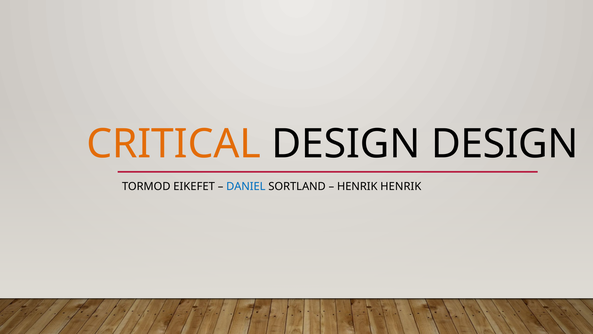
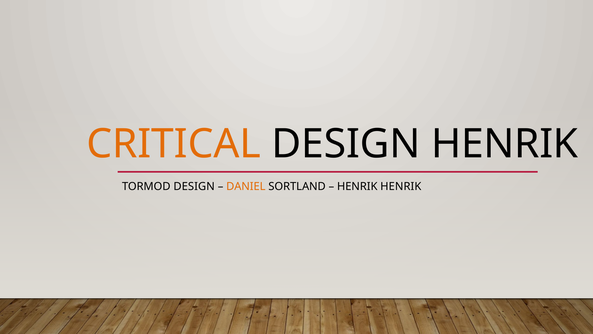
DESIGN DESIGN: DESIGN -> HENRIK (505, 144)
TORMOD EIKEFET: EIKEFET -> DESIGN (194, 186)
DANIEL colour: blue -> orange (246, 186)
